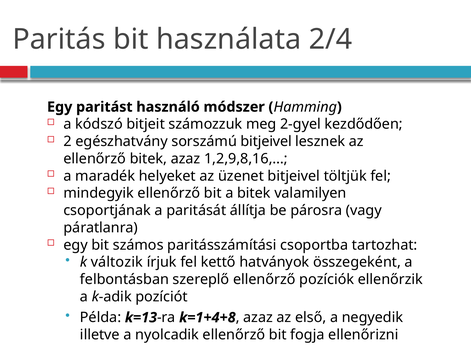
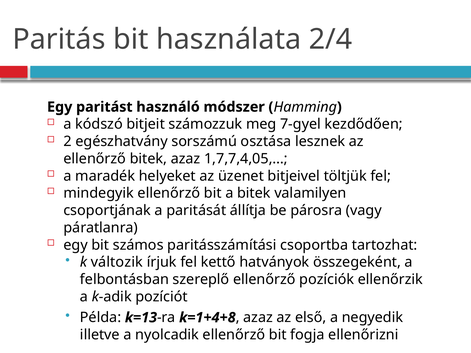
2-gyel: 2-gyel -> 7-gyel (301, 124)
sorszámú bitjeivel: bitjeivel -> osztása (266, 142)
1,2,9,8,16,…: 1,2,9,8,16,… -> 1,7,7,4,05,… (246, 159)
